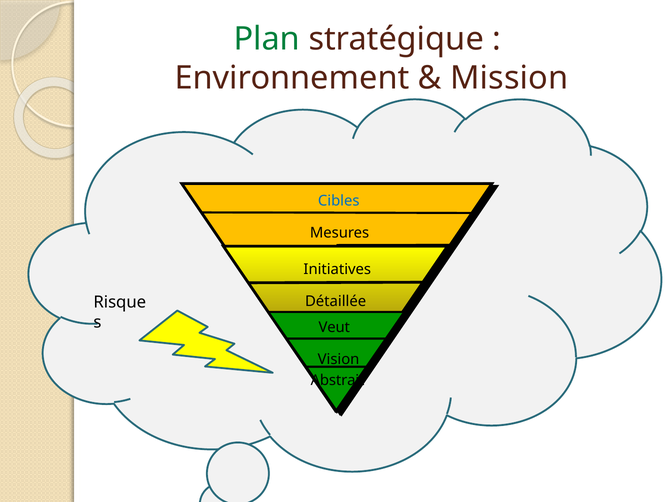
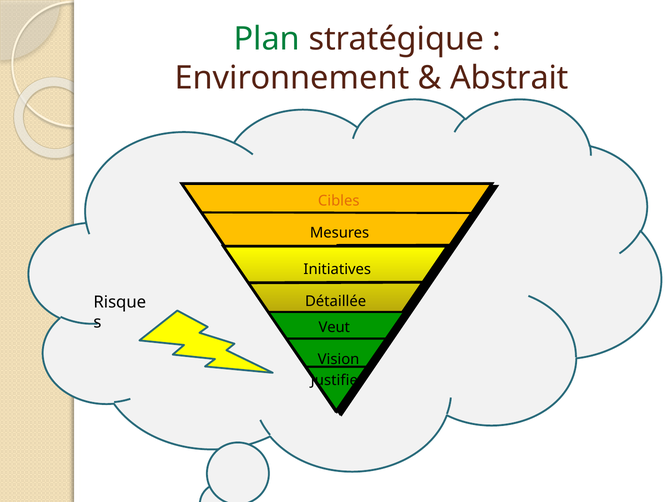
Mission: Mission -> Abstrait (509, 78)
Cibles colour: blue -> orange (339, 201)
Abstrait: Abstrait -> Justifier (337, 380)
